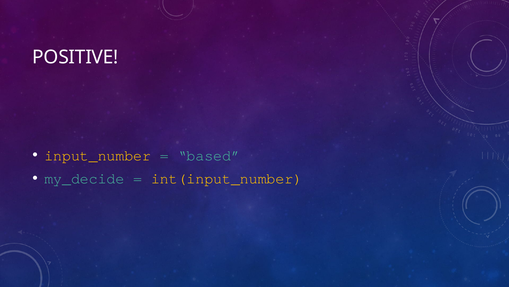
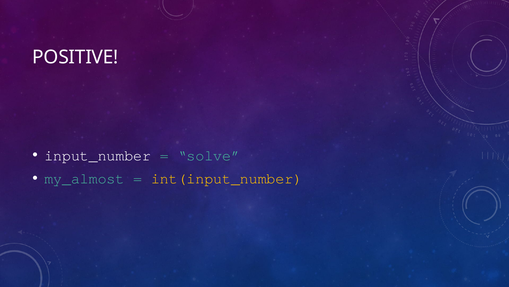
input_number colour: yellow -> white (98, 155)
based: based -> solve (209, 155)
my_decide: my_decide -> my_almost (84, 178)
